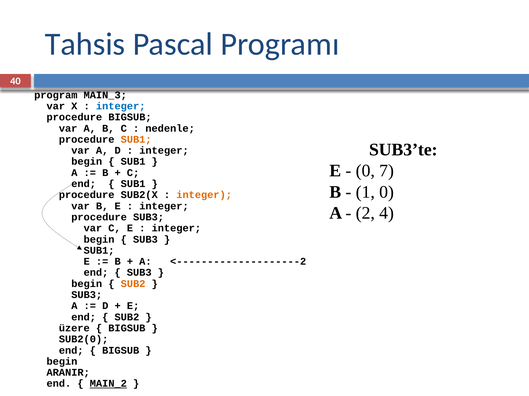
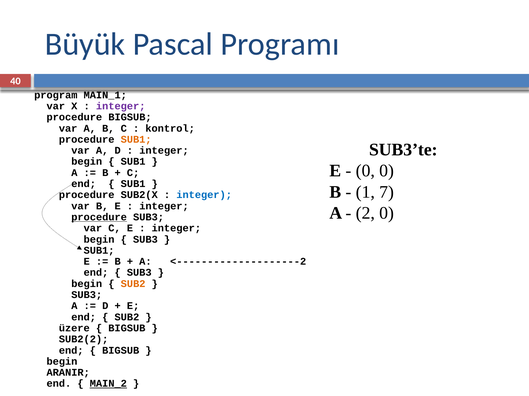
Tahsis: Tahsis -> Büyük (85, 44)
MAIN_3: MAIN_3 -> MAIN_1 (105, 95)
integer colour: blue -> purple (121, 106)
nedenle: nedenle -> kontrol (170, 129)
0 7: 7 -> 0 (387, 171)
1 0: 0 -> 7 (387, 192)
integer colour: orange -> blue (204, 195)
2 4: 4 -> 0 (387, 213)
procedure underline: none -> present (99, 218)
SUB2(0: SUB2(0 -> SUB2(2 (84, 340)
